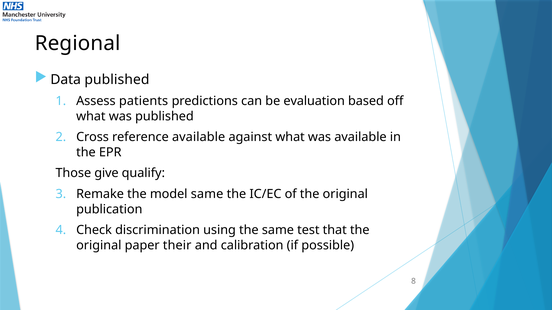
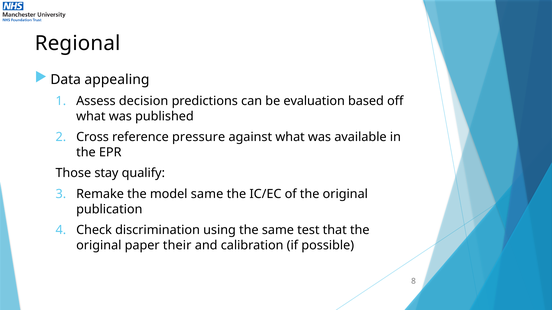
Data published: published -> appealing (117, 80)
patients: patients -> decision (144, 101)
reference available: available -> pressure (199, 137)
give: give -> stay (106, 173)
